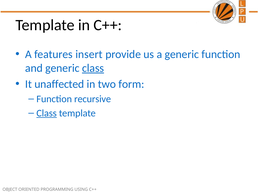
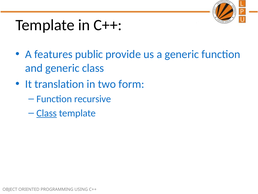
insert: insert -> public (89, 54)
class underline: present -> none (93, 68)
unaffected: unaffected -> translation (59, 84)
